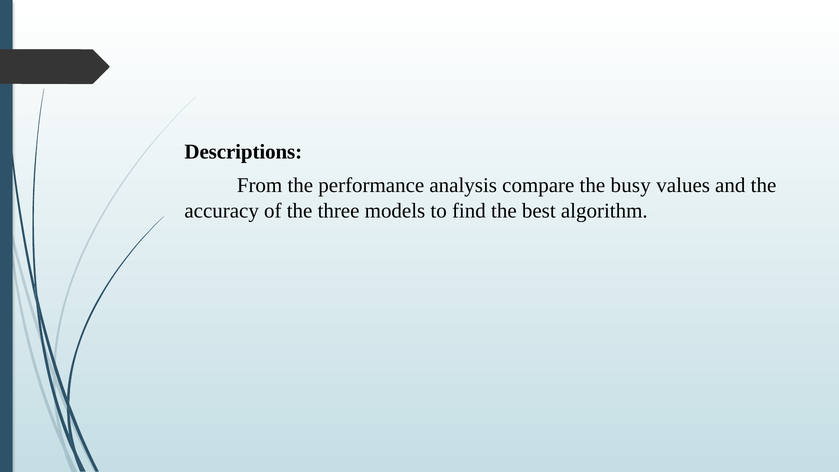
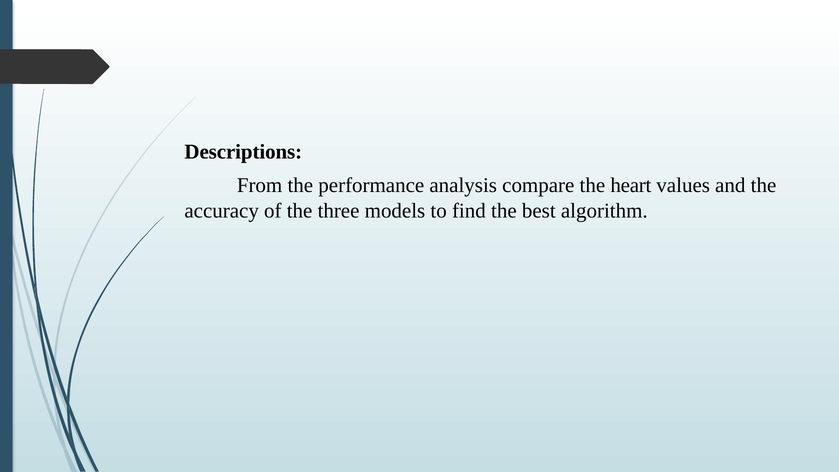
busy: busy -> heart (631, 186)
